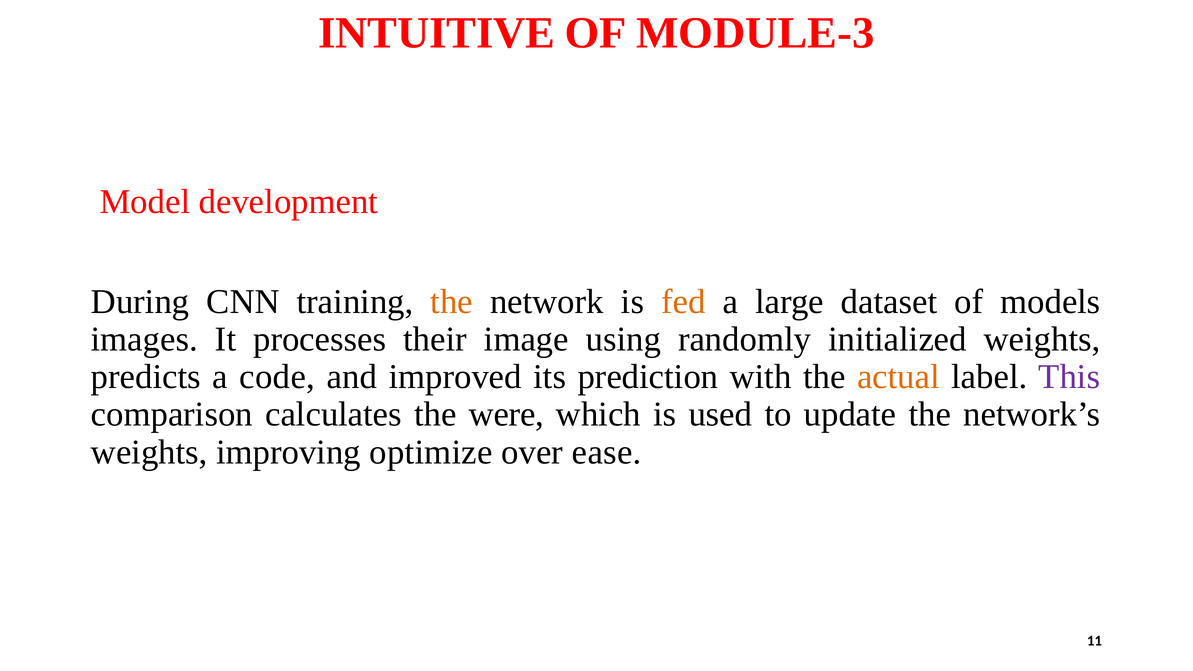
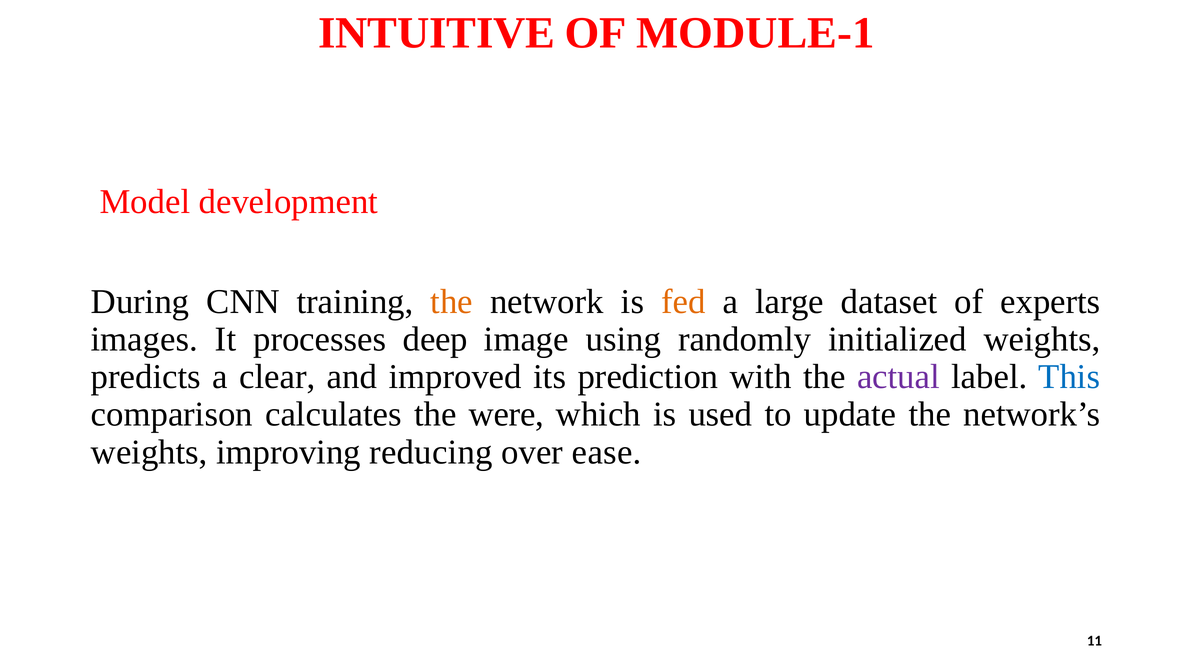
MODULE-3: MODULE-3 -> MODULE-1 (755, 33)
models: models -> experts (1050, 302)
their: their -> deep (435, 339)
code: code -> clear (277, 377)
actual colour: orange -> purple (898, 377)
This colour: purple -> blue (1069, 377)
optimize: optimize -> reducing (431, 452)
